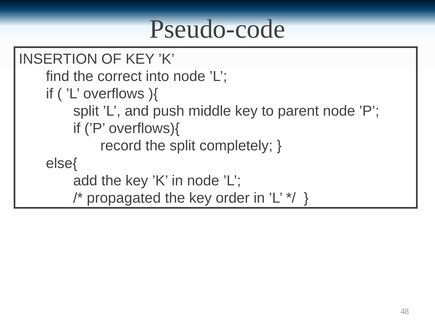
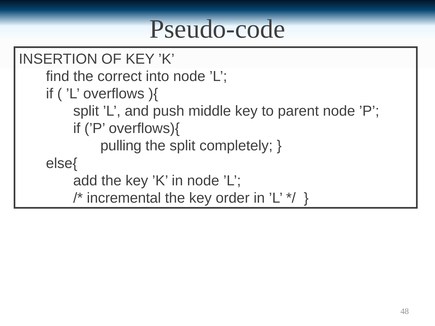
record: record -> pulling (121, 146)
propagated: propagated -> incremental (124, 198)
